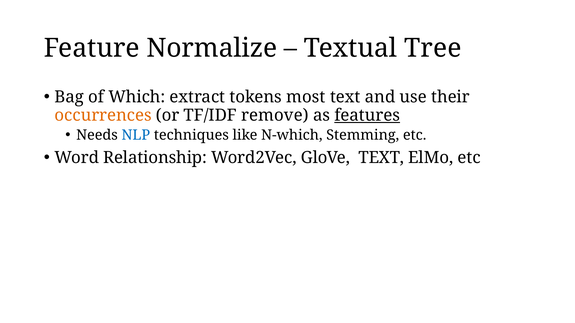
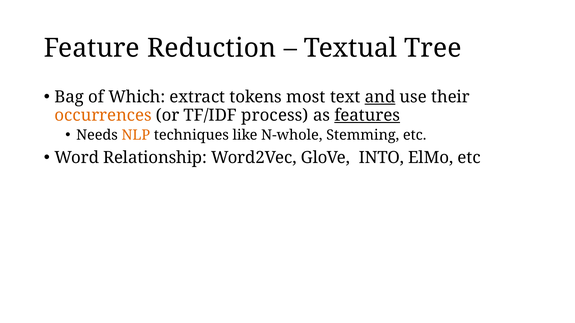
Normalize: Normalize -> Reduction (212, 48)
and underline: none -> present (380, 97)
remove: remove -> process (275, 115)
NLP colour: blue -> orange (136, 135)
N-which: N-which -> N-whole (292, 135)
GloVe TEXT: TEXT -> INTO (381, 158)
